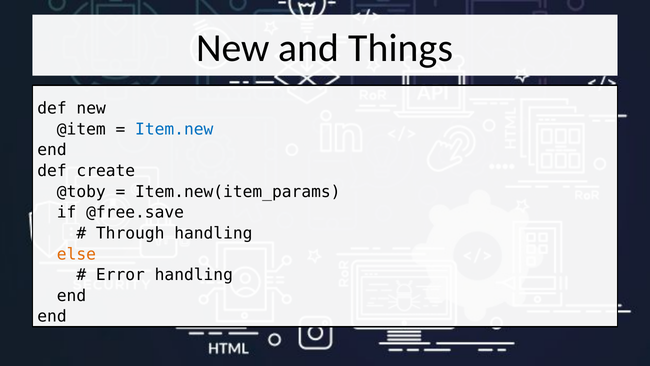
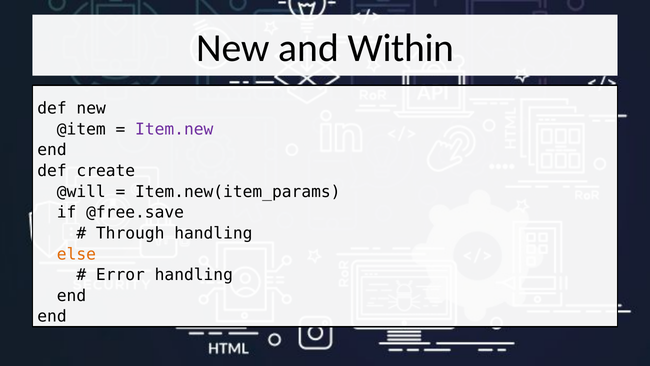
Things: Things -> Within (401, 48)
Item.new colour: blue -> purple (174, 129)
@toby: @toby -> @will (81, 192)
